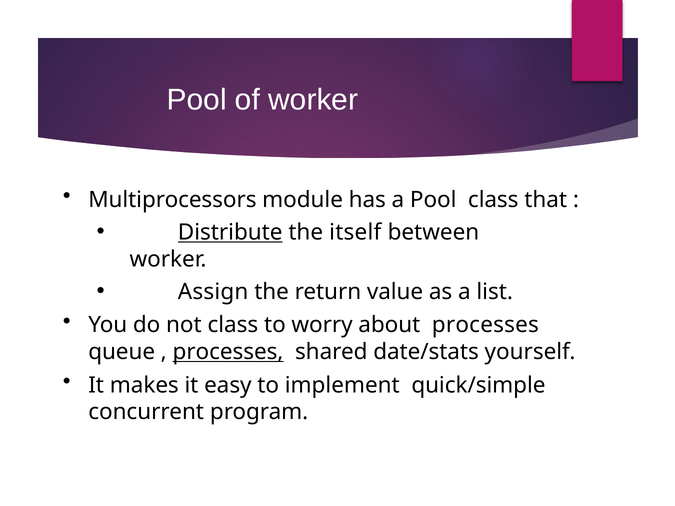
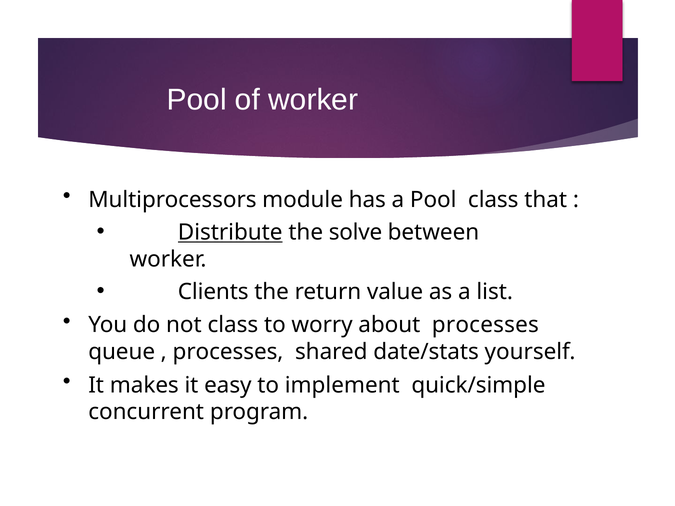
itself: itself -> solve (355, 232)
Assign: Assign -> Clients (213, 292)
processes underline: present -> none (228, 352)
